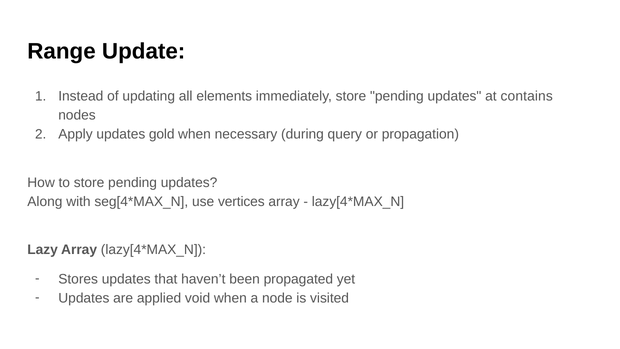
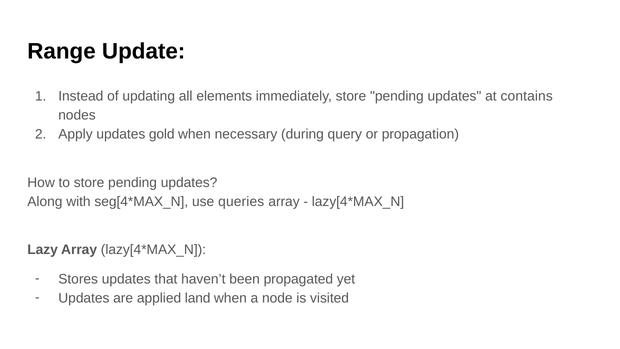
vertices: vertices -> queries (241, 201)
void: void -> land (198, 298)
